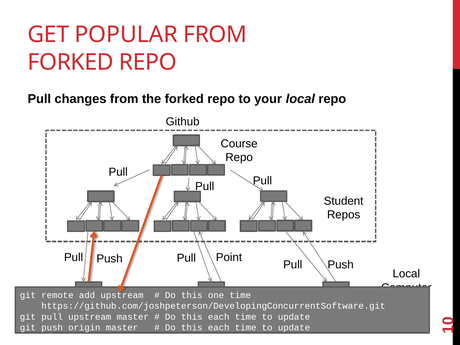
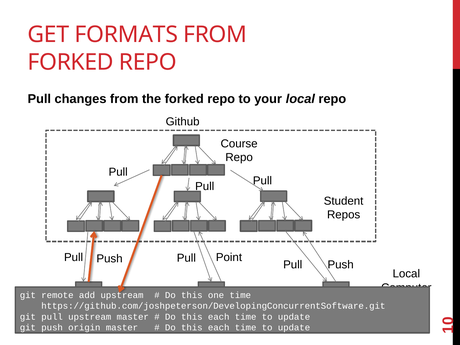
POPULAR: POPULAR -> FORMATS (126, 35)
